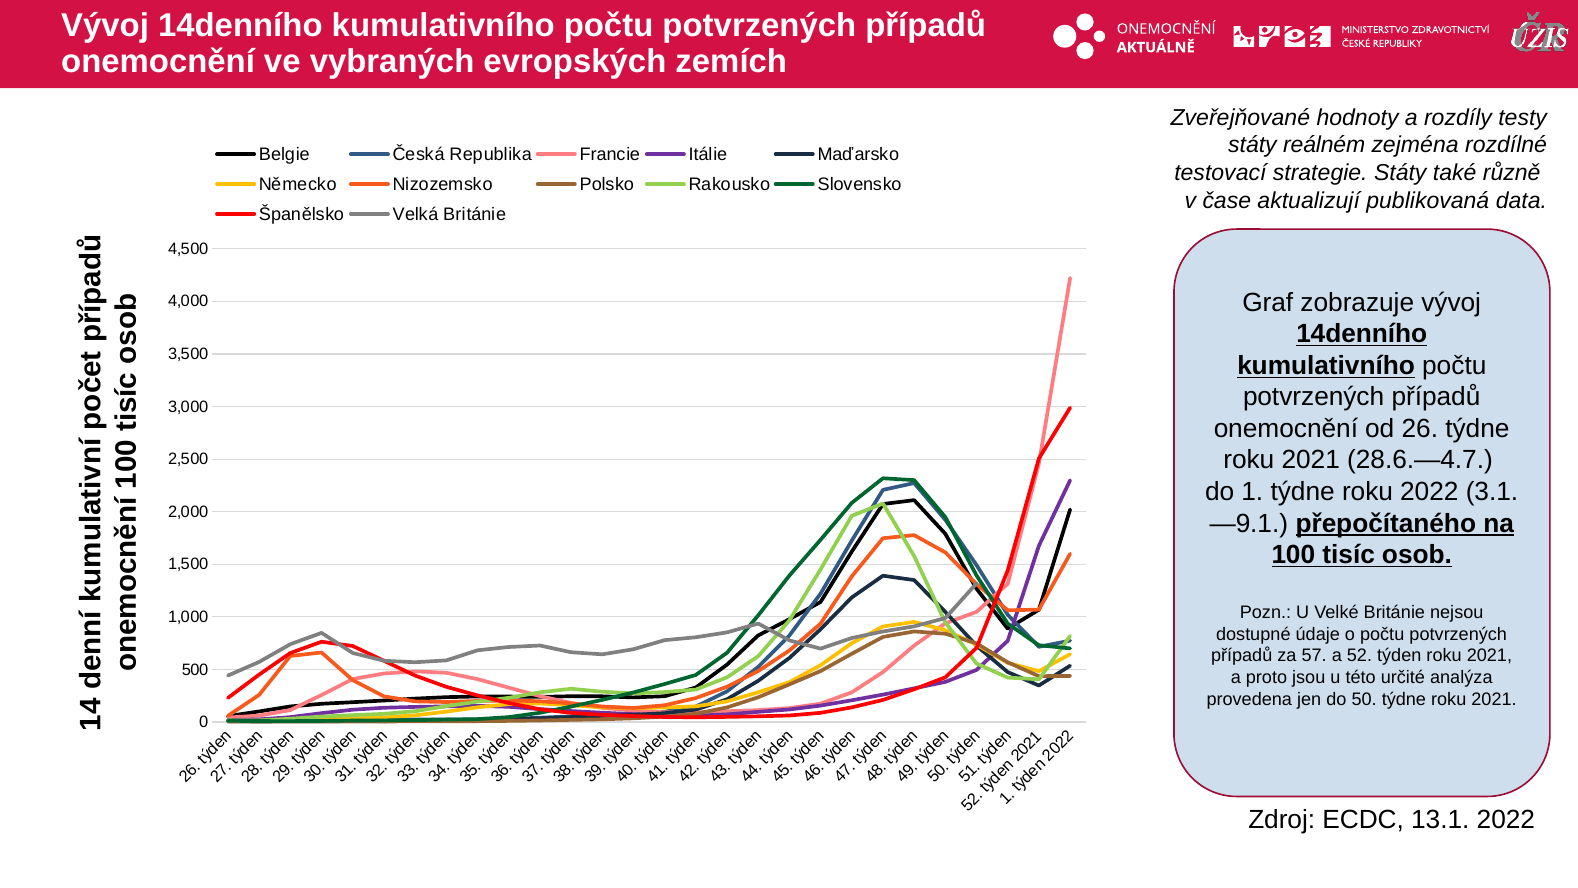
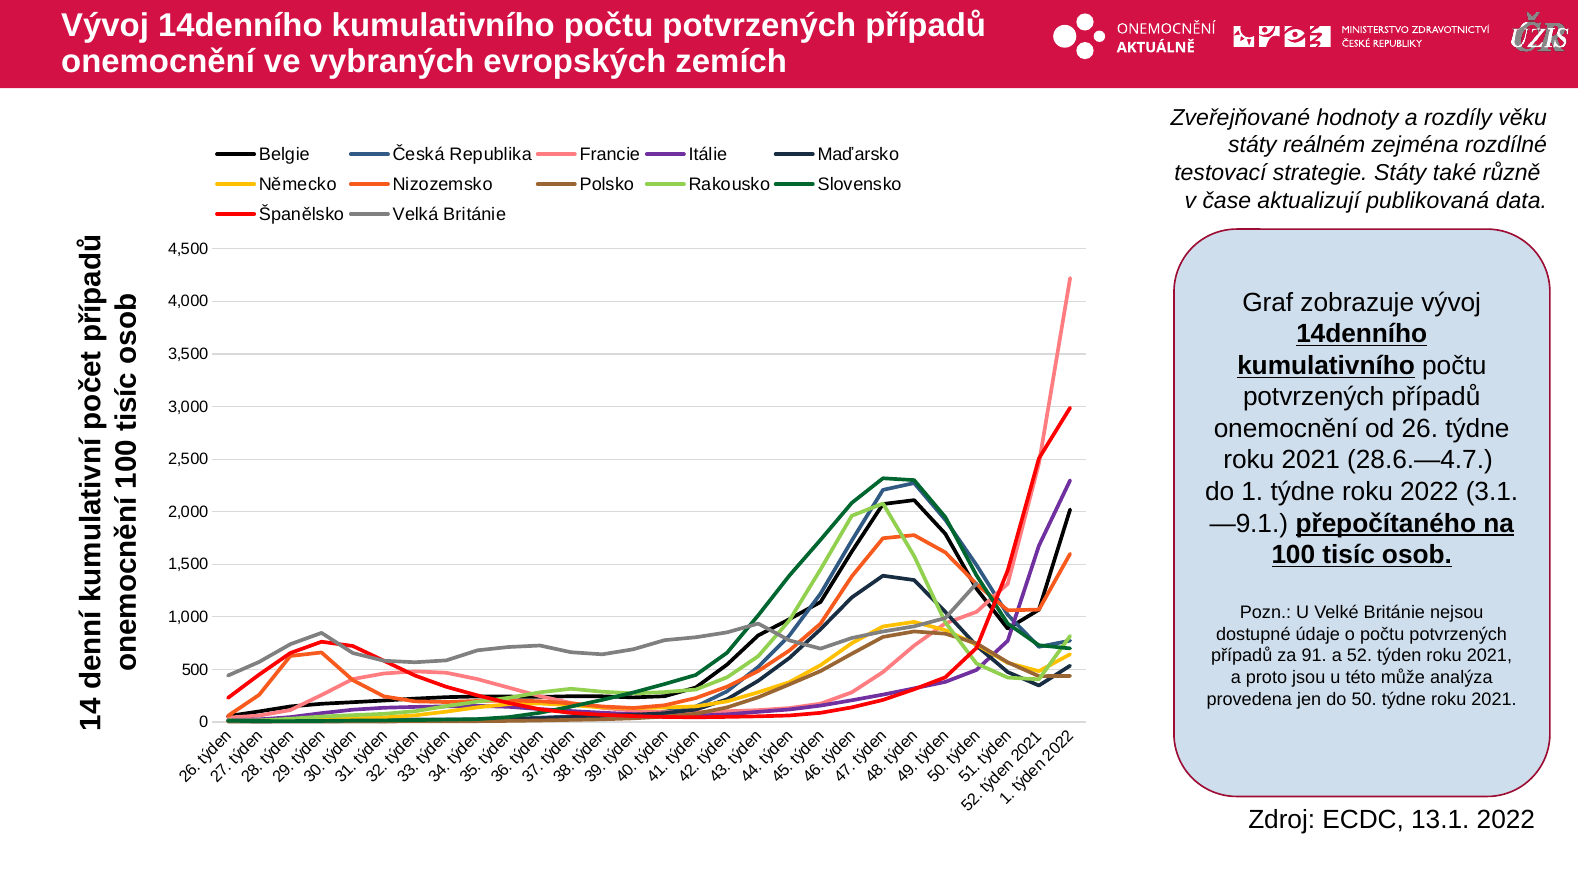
testy: testy -> věku (1523, 118)
57: 57 -> 91 (1314, 656)
určité: určité -> může (1403, 677)
